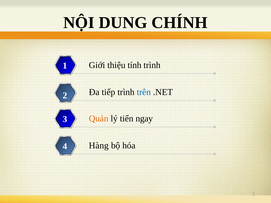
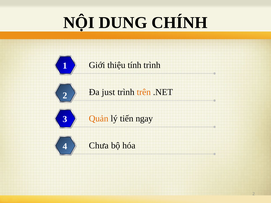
tiếp: tiếp -> just (108, 92)
trên colour: blue -> orange (144, 92)
Hàng: Hàng -> Chưa (99, 146)
